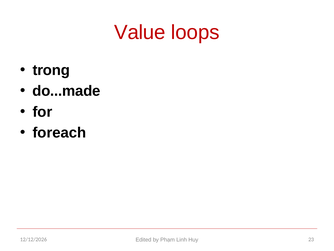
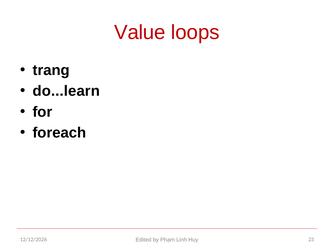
trong: trong -> trang (51, 70)
do...made: do...made -> do...learn (66, 91)
